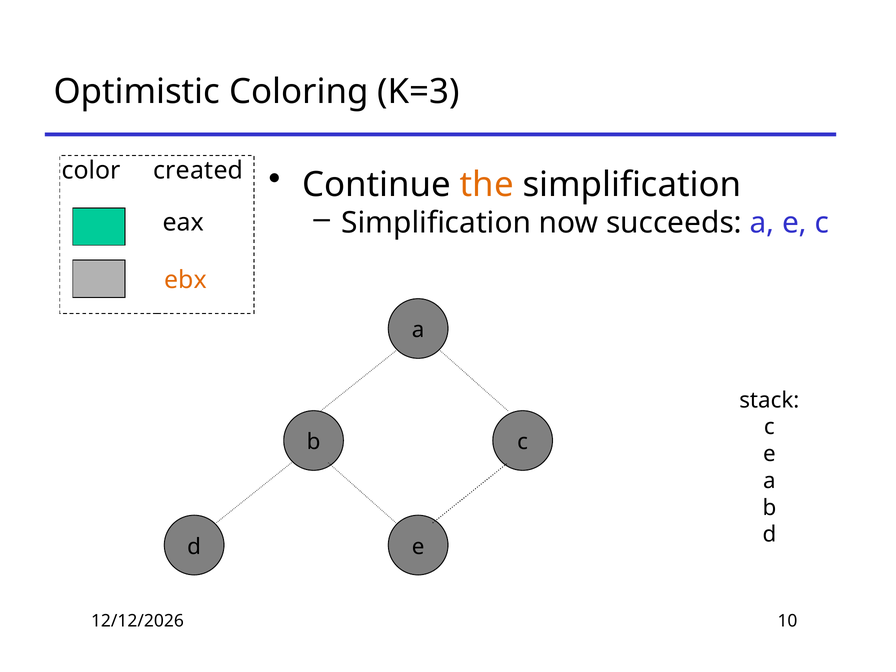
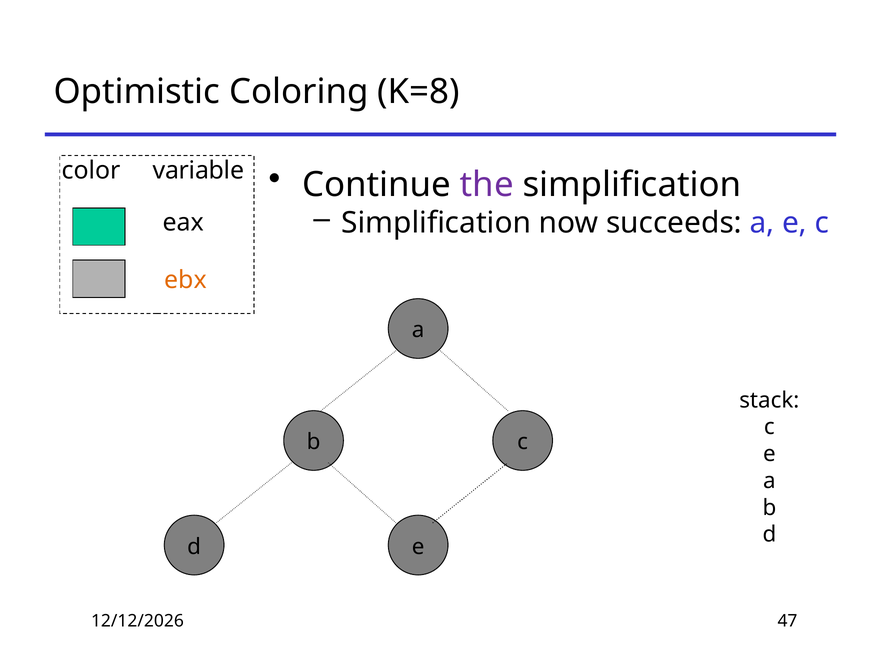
K=3: K=3 -> K=8 (419, 92)
created: created -> variable (198, 170)
the colour: orange -> purple (487, 185)
10: 10 -> 47 (788, 621)
